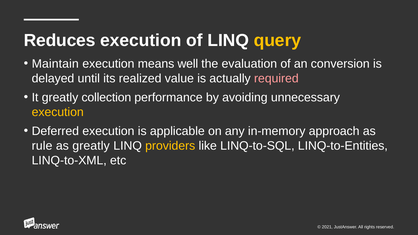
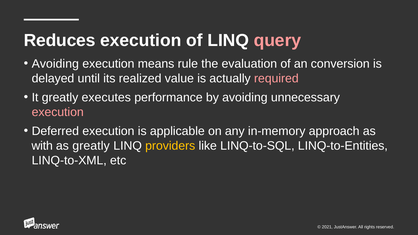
query colour: yellow -> pink (277, 40)
Maintain: Maintain -> Avoiding (55, 64)
well: well -> rule (188, 64)
collection: collection -> executes (106, 98)
execution colour: yellow -> pink (58, 112)
rule: rule -> with (42, 146)
